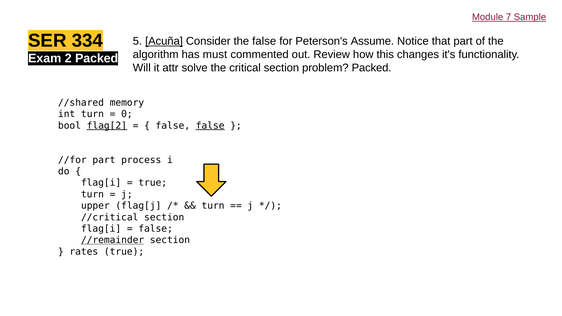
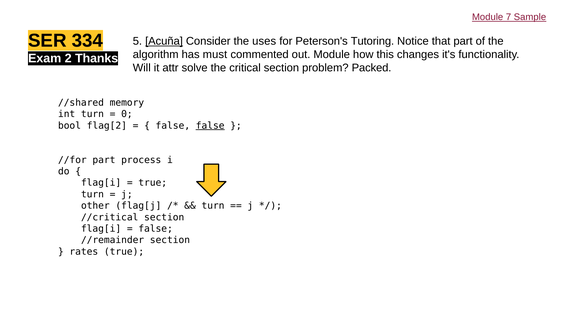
the false: false -> uses (264, 41)
Assume: Assume -> Tutoring (372, 41)
out Review: Review -> Module (332, 55)
2 Packed: Packed -> Thanks (97, 58)
flag[2 underline: present -> none (107, 126)
upper: upper -> other (95, 206)
//remainder underline: present -> none (113, 240)
